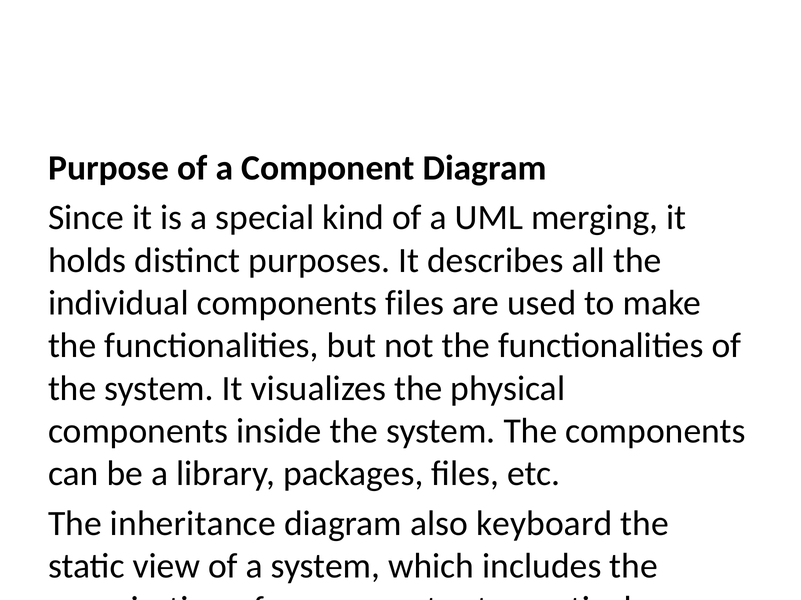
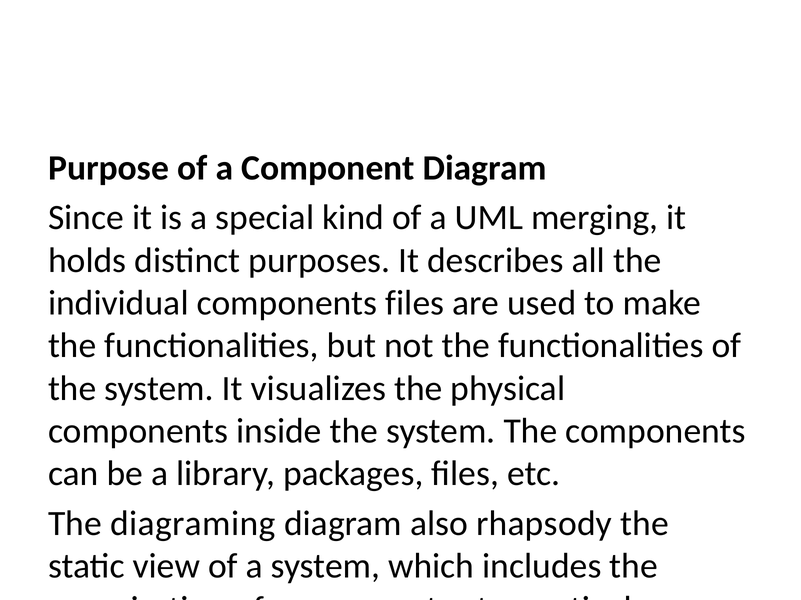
inheritance: inheritance -> diagraming (193, 524)
keyboard: keyboard -> rhapsody (544, 524)
